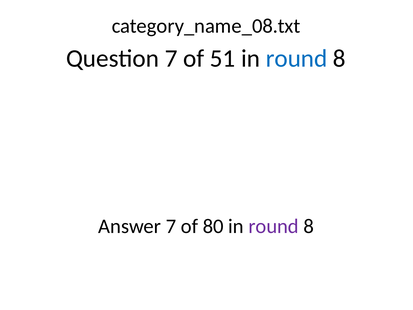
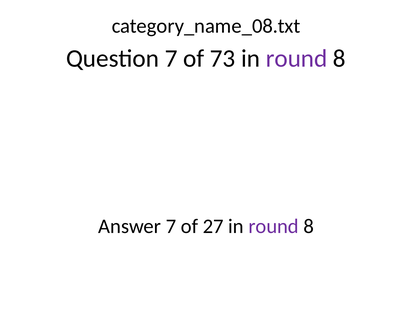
51: 51 -> 73 (223, 58)
round colour: blue -> purple (297, 58)
80: 80 -> 27 (213, 226)
